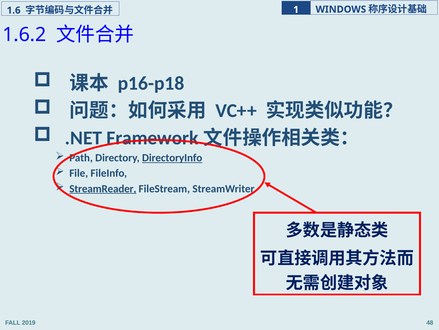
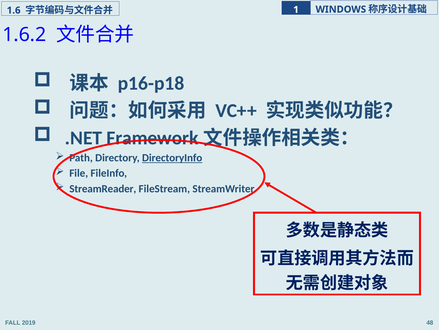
StreamReader underline: present -> none (103, 188)
